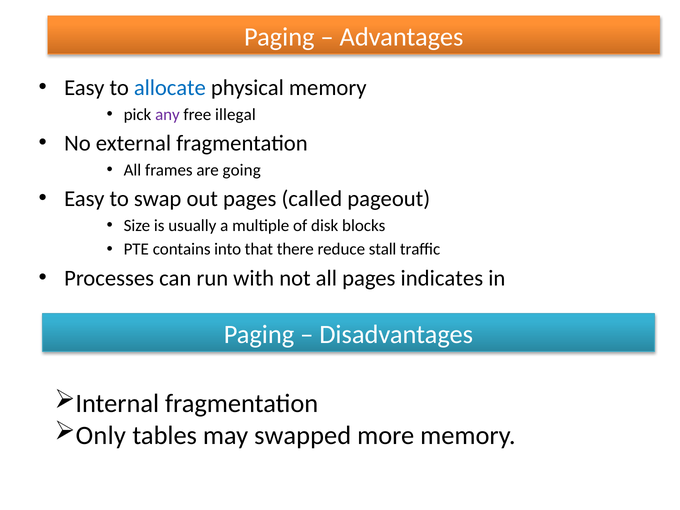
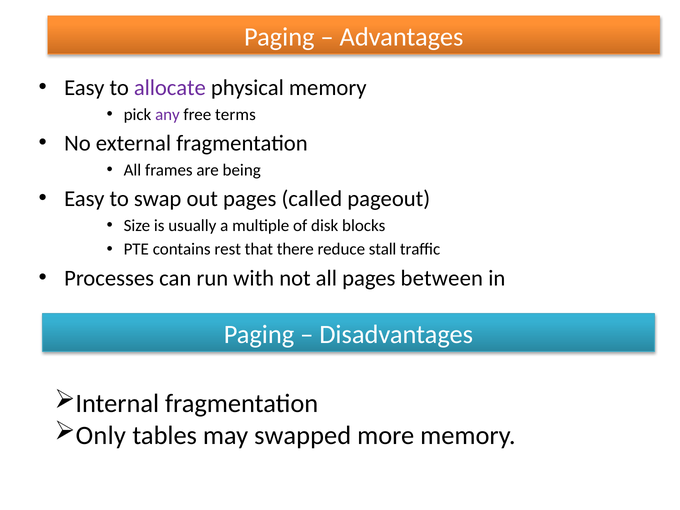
allocate colour: blue -> purple (170, 88)
illegal: illegal -> terms (235, 114)
going: going -> being (242, 170)
into: into -> rest (228, 249)
indicates: indicates -> between (442, 278)
